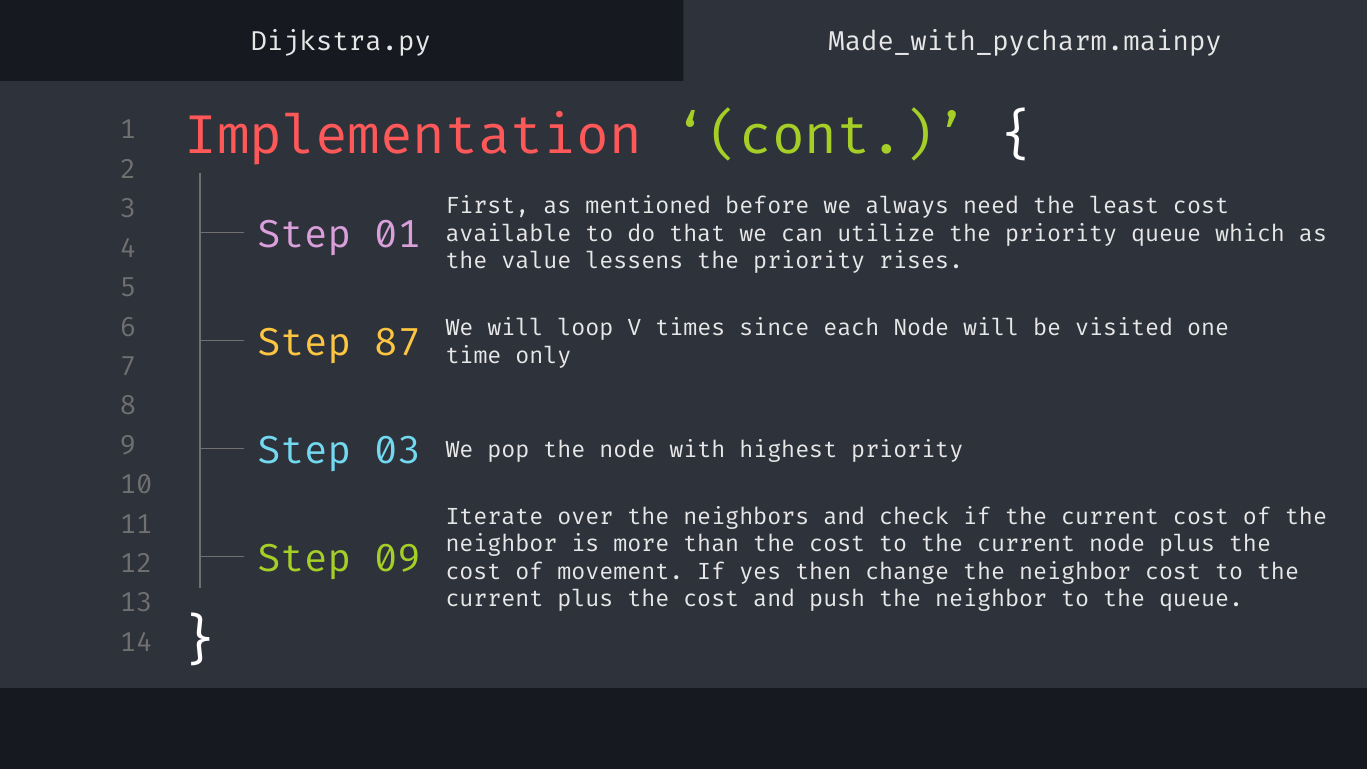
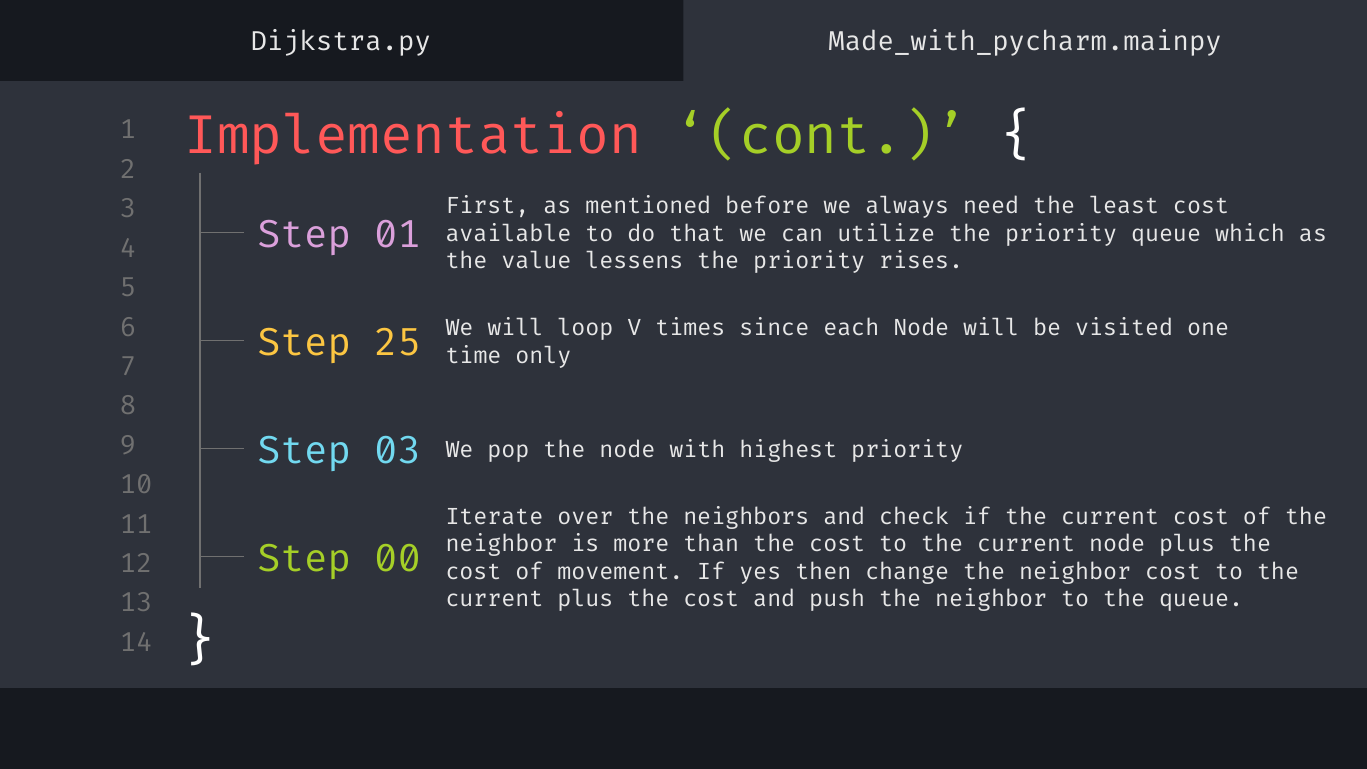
87: 87 -> 25 (398, 343)
09: 09 -> 00 (398, 559)
